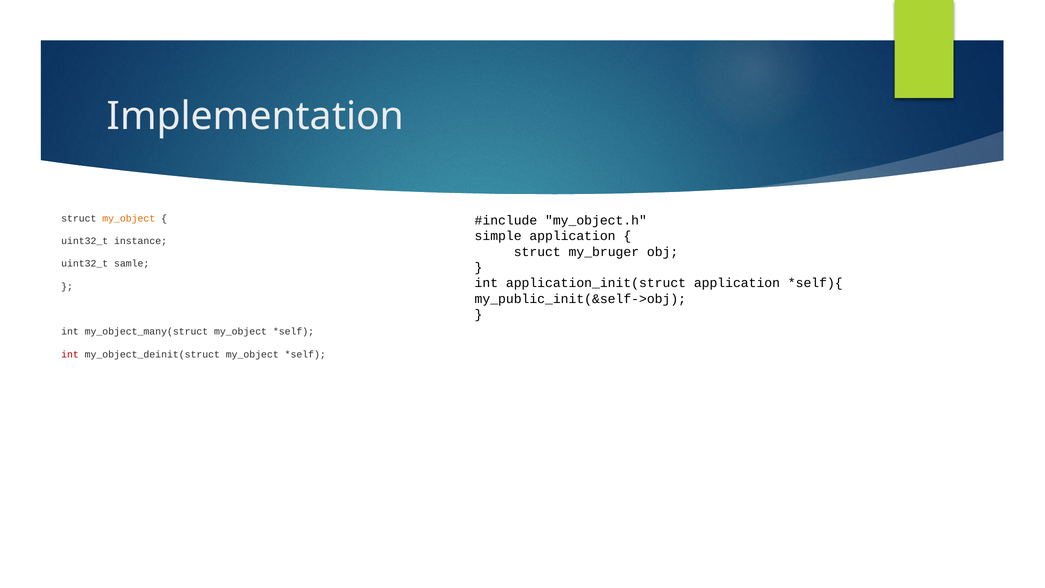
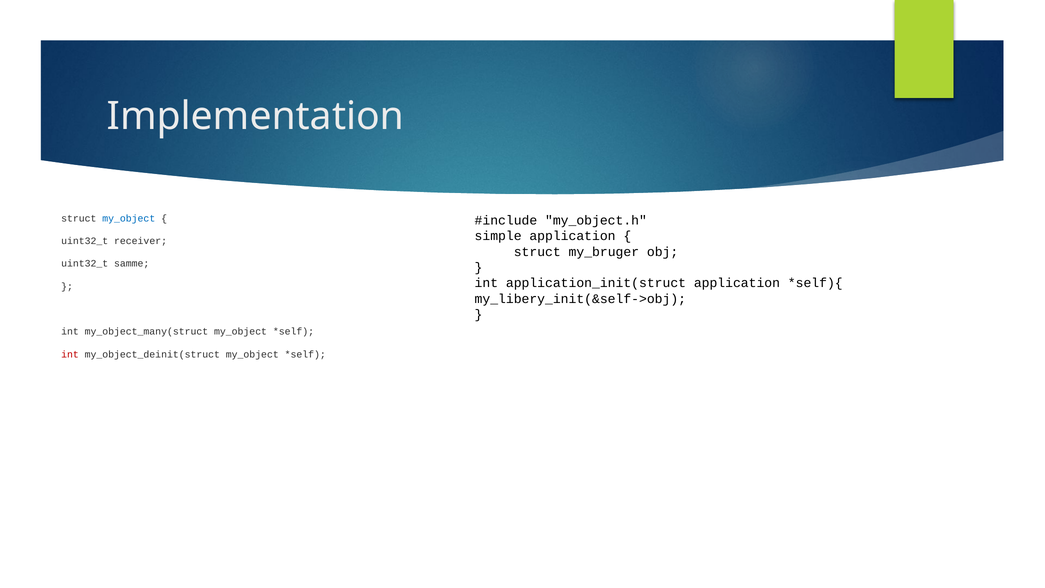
my_object colour: orange -> blue (129, 218)
instance: instance -> receiver (141, 241)
samle: samle -> samme (132, 264)
my_public_init(&self->obj: my_public_init(&self->obj -> my_libery_init(&self->obj (580, 299)
